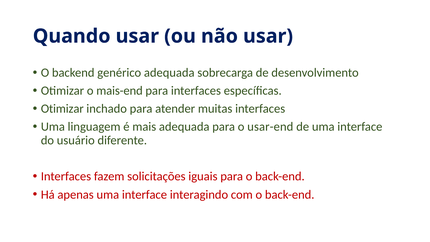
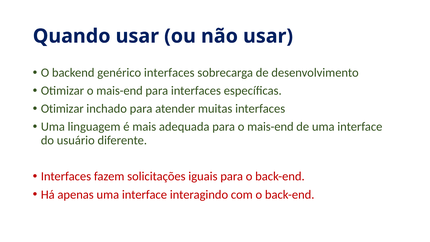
genérico adequada: adequada -> interfaces (169, 73)
para o usar-end: usar-end -> mais-end (270, 127)
